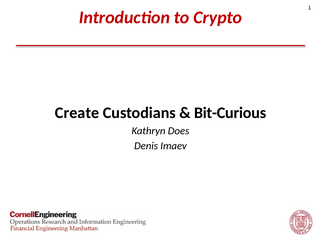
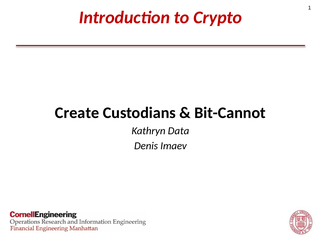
Bit-Curious: Bit-Curious -> Bit-Cannot (230, 113)
Does: Does -> Data (179, 131)
